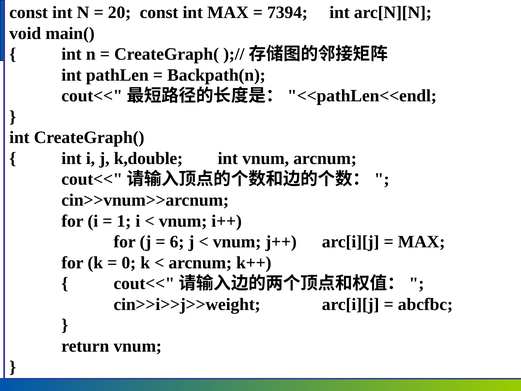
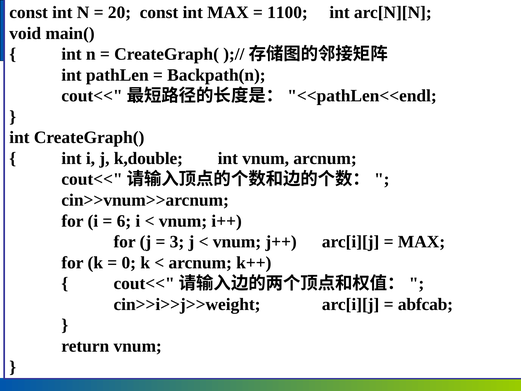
7394: 7394 -> 1100 (287, 12)
1: 1 -> 6 (124, 221)
6: 6 -> 3 (177, 242)
abcfbc: abcfbc -> abfcab (425, 304)
